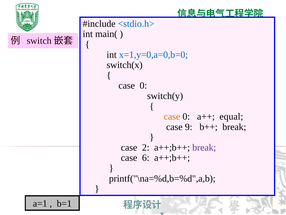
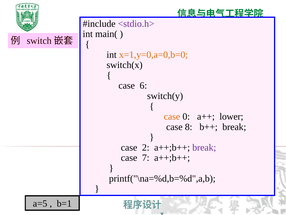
<stdio.h> colour: blue -> purple (136, 24)
x=1,y=0,a=0,b=0 colour: blue -> orange (153, 55)
0: 0 -> 6 (143, 85)
equal: equal -> lower (231, 116)
9: 9 -> 8 (189, 127)
6: 6 -> 7 (146, 157)
a=1: a=1 -> a=5 (40, 203)
